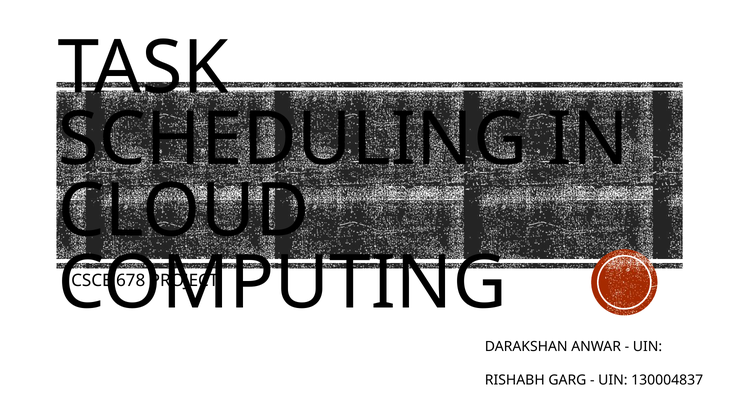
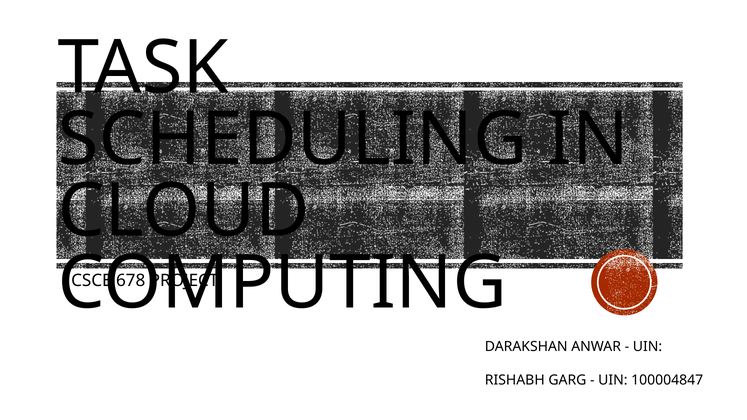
130004837: 130004837 -> 100004847 (667, 380)
